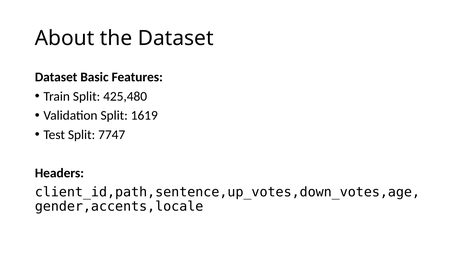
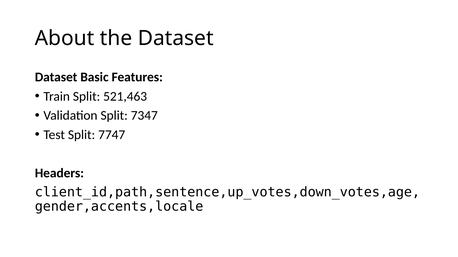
425,480: 425,480 -> 521,463 (125, 97)
1619: 1619 -> 7347 (144, 116)
